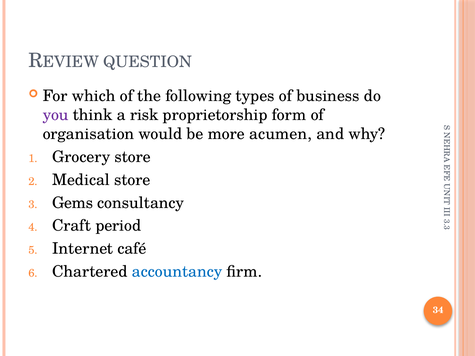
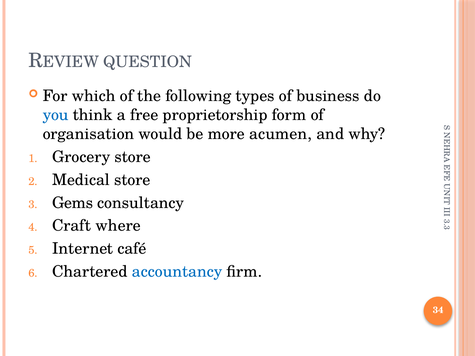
you colour: purple -> blue (56, 115)
risk: risk -> free (144, 115)
period: period -> where (118, 226)
